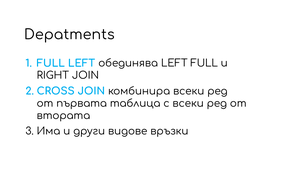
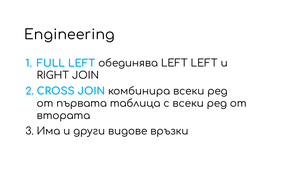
Depatments: Depatments -> Engineering (69, 35)
LEFT FULL: FULL -> LEFT (204, 63)
